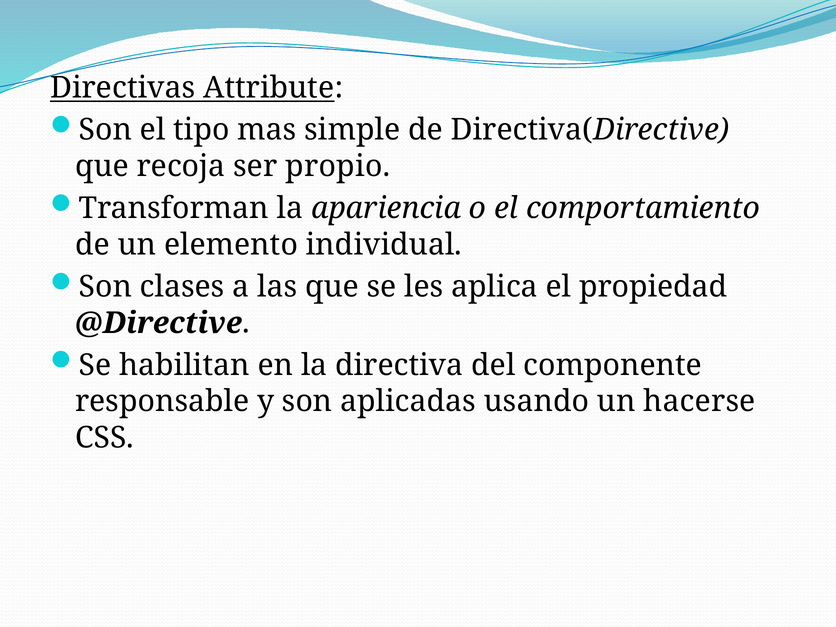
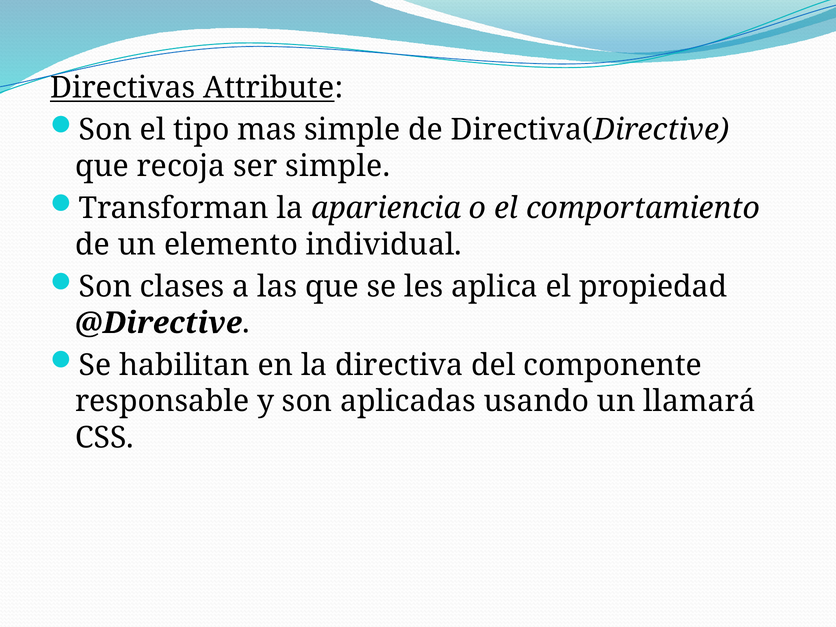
ser propio: propio -> simple (338, 166)
hacerse: hacerse -> llamará (700, 401)
